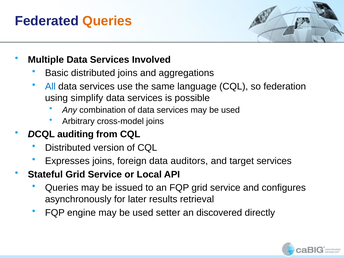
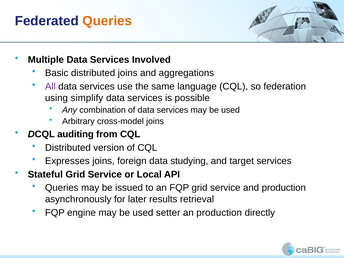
All colour: blue -> purple (50, 86)
auditors: auditors -> studying (189, 161)
and configures: configures -> production (284, 188)
an discovered: discovered -> production (219, 213)
